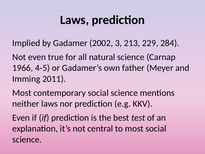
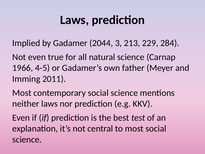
2002: 2002 -> 2044 (101, 43)
